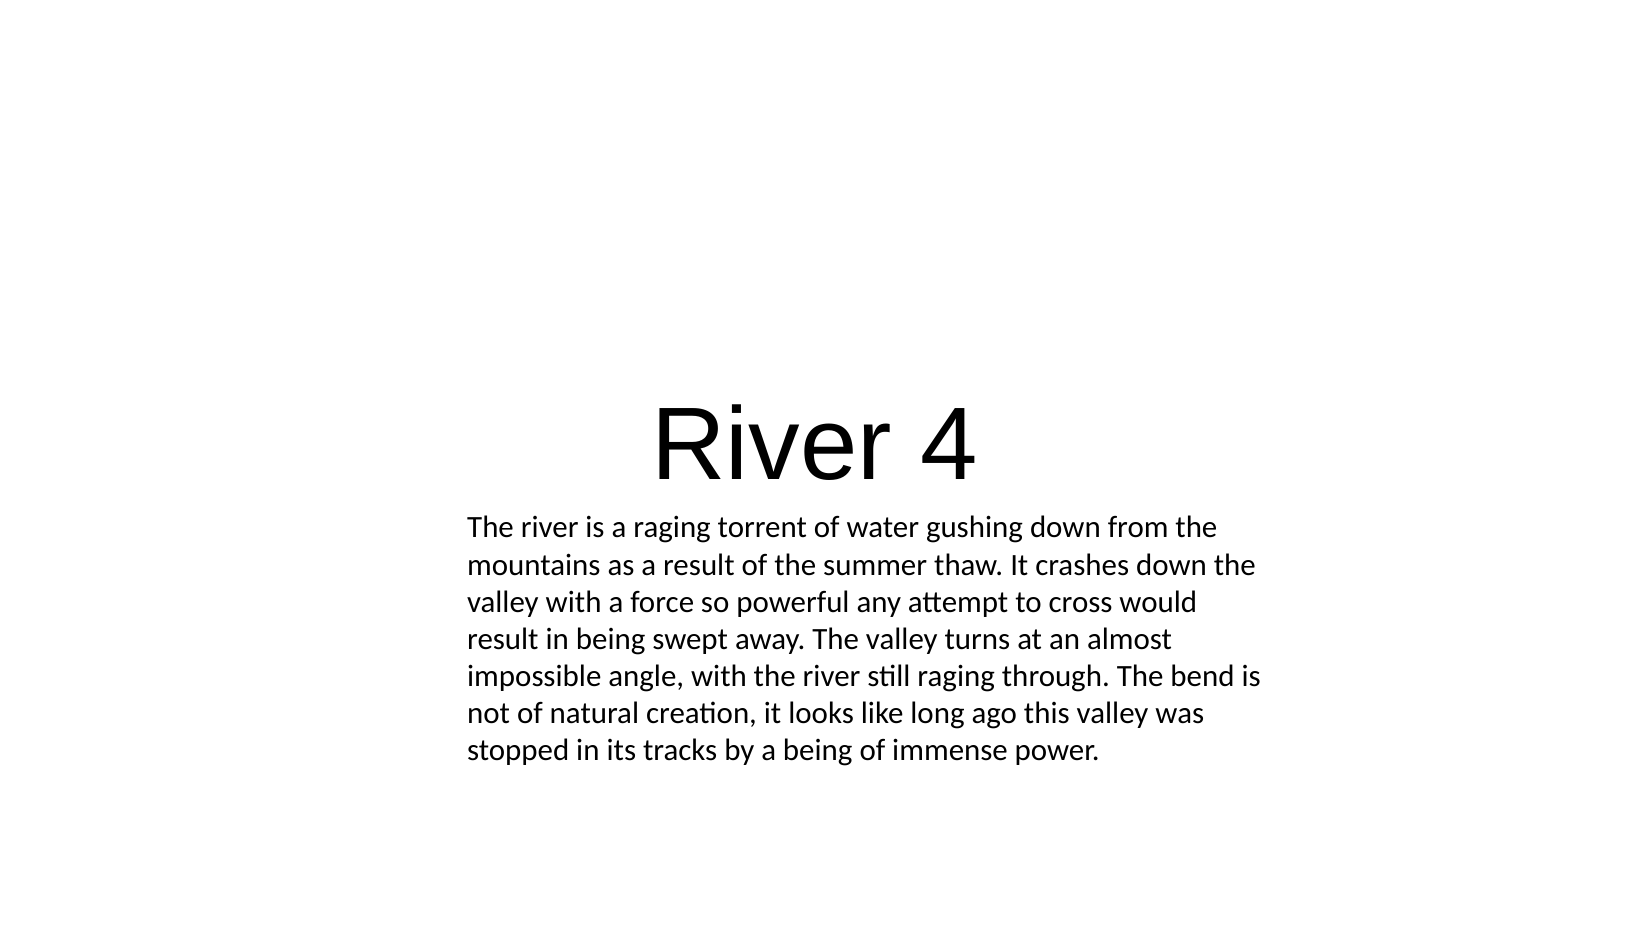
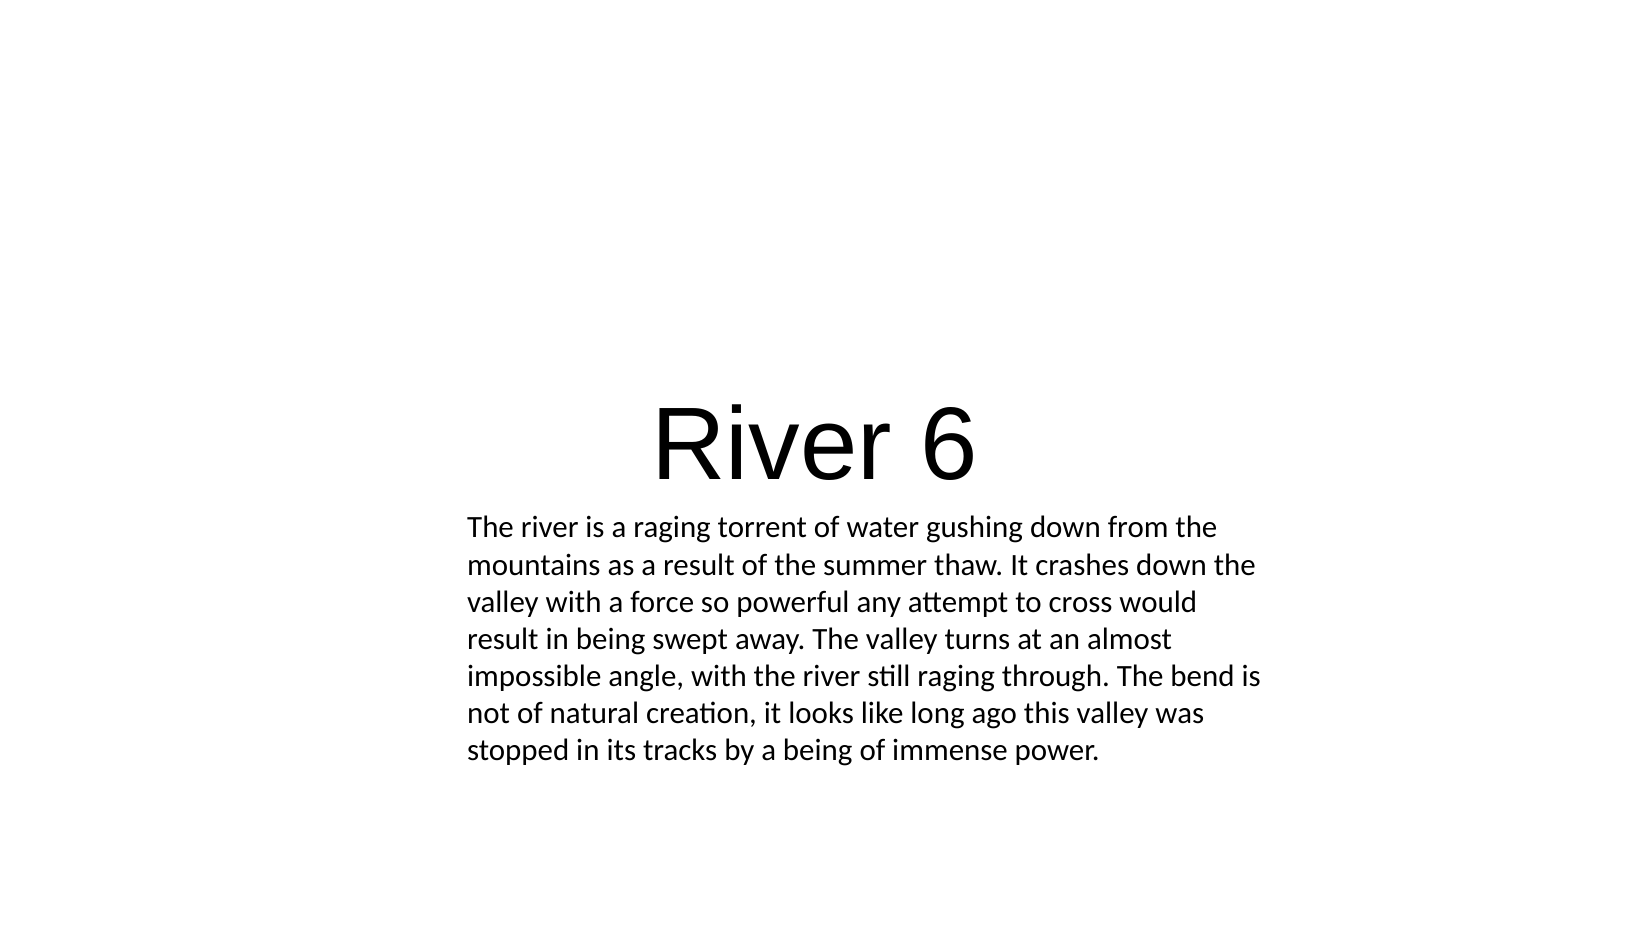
4: 4 -> 6 (949, 446)
